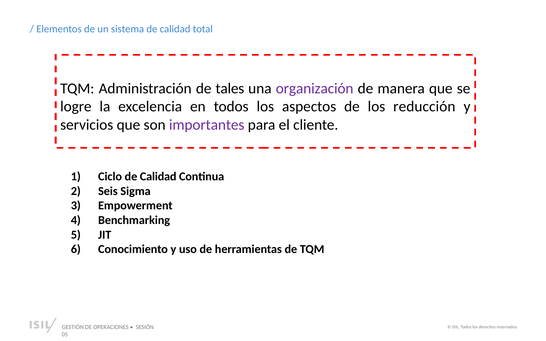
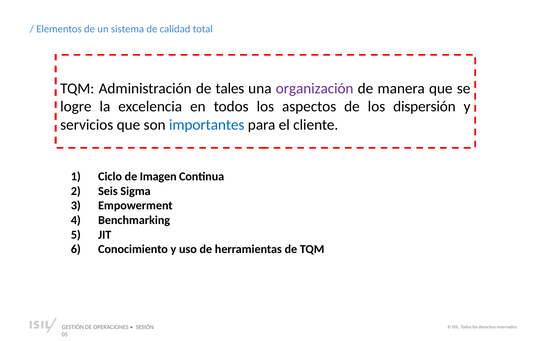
reducción: reducción -> dispersión (424, 107)
importantes colour: purple -> blue (207, 125)
Ciclo de Calidad: Calidad -> Imagen (158, 177)
